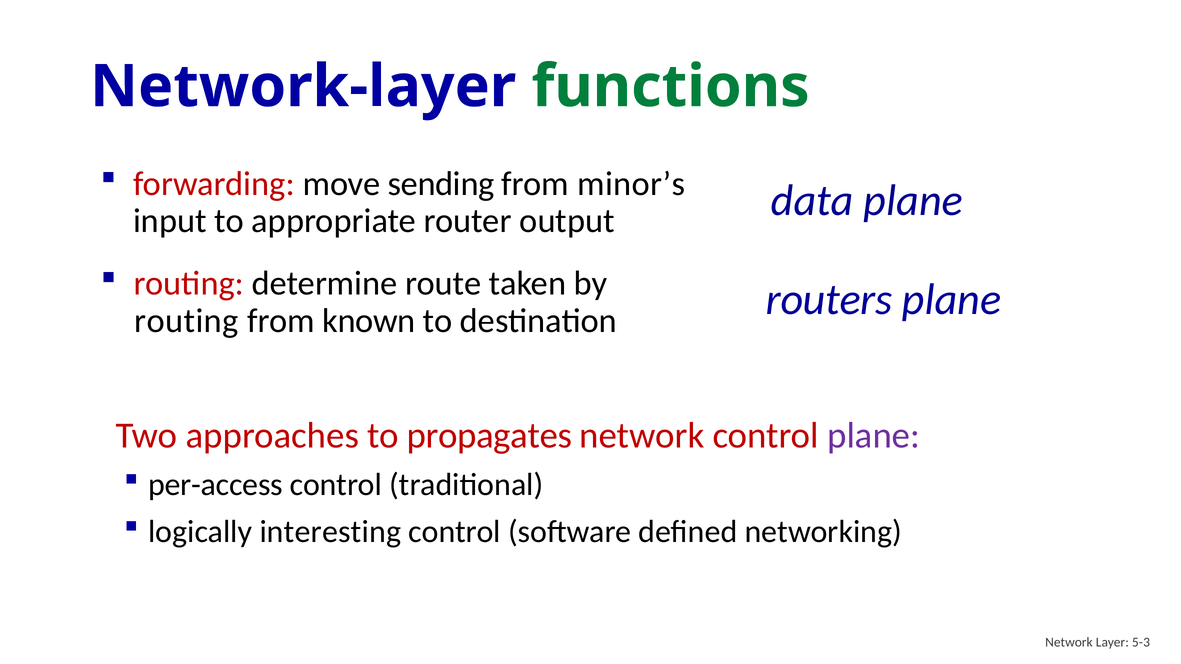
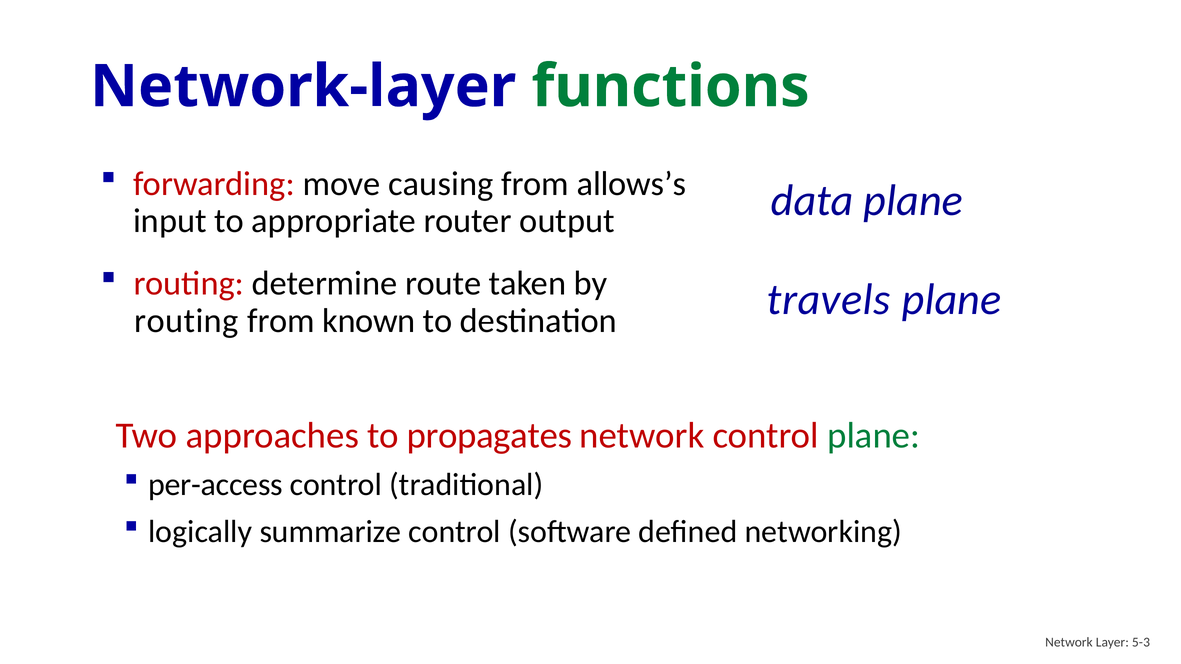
sending: sending -> causing (441, 184)
minor’s: minor’s -> allows’s (631, 184)
routers: routers -> travels (829, 300)
plane colour: purple -> green (874, 436)
interesting: interesting -> summarize (330, 532)
